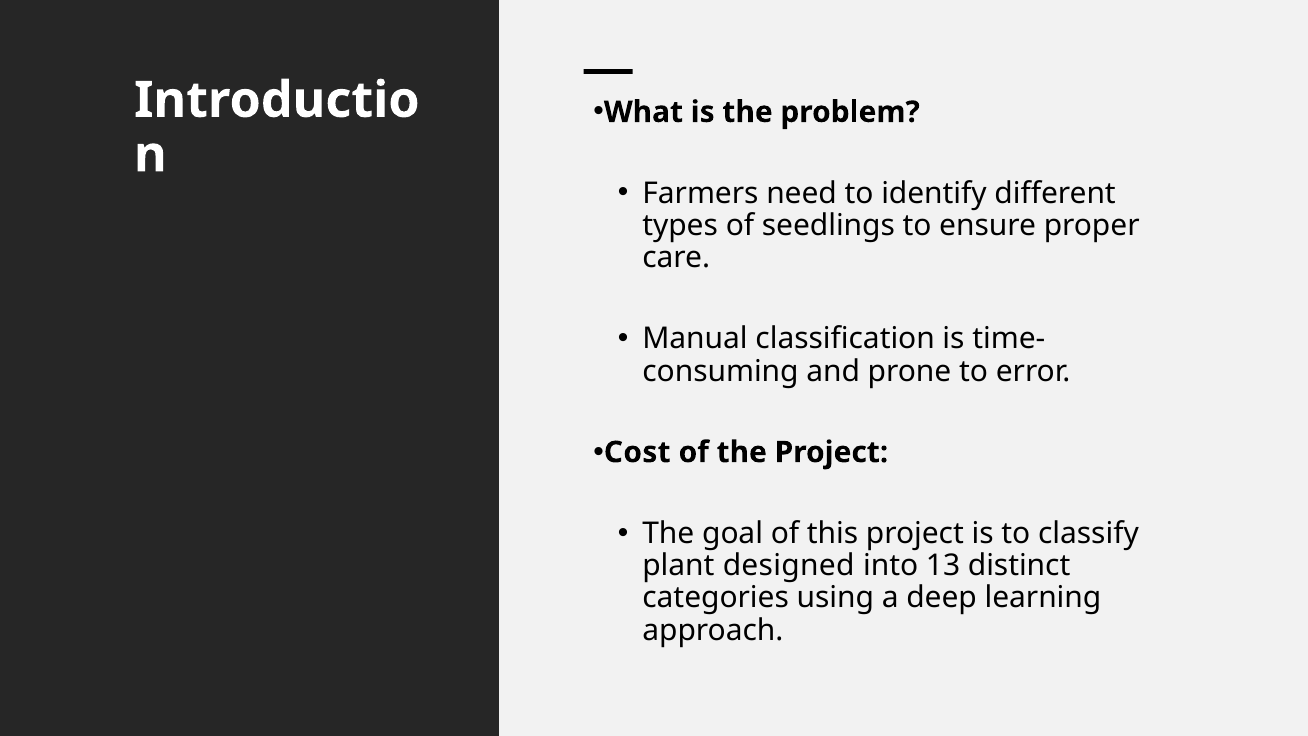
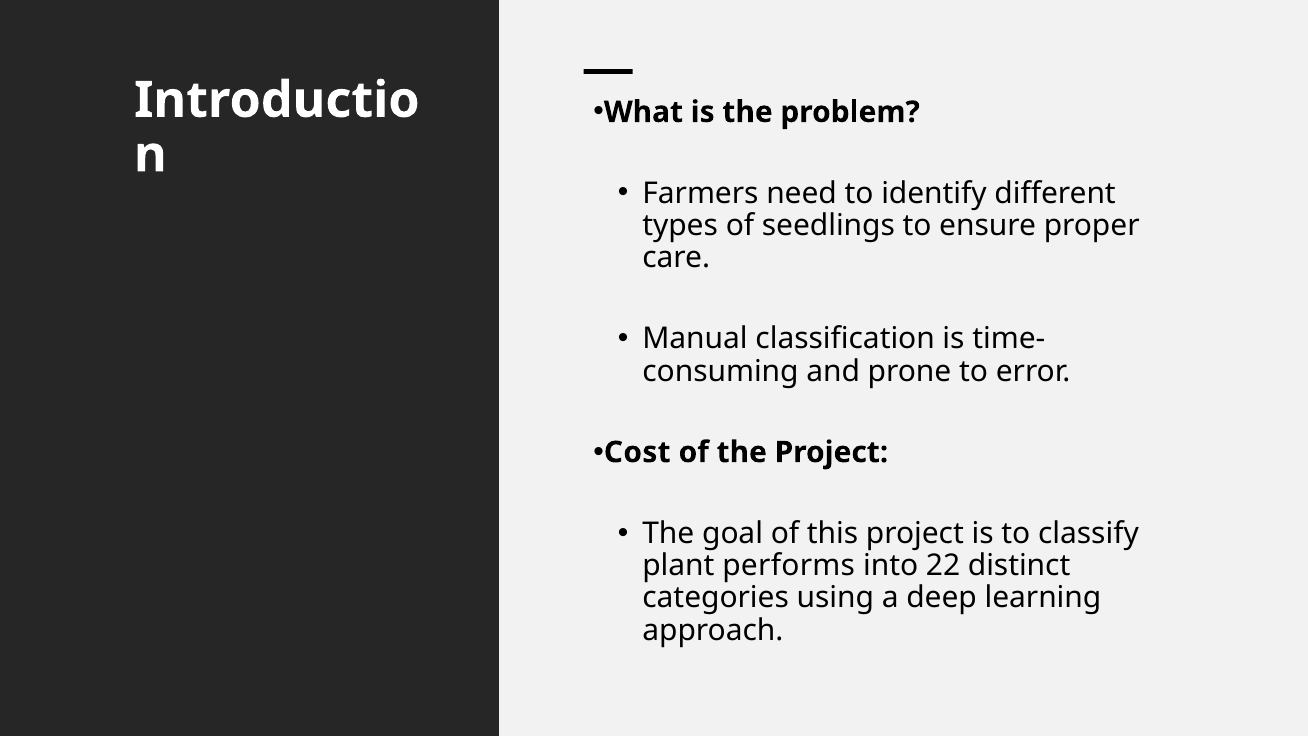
designed: designed -> performs (789, 565)
13: 13 -> 22 (943, 565)
